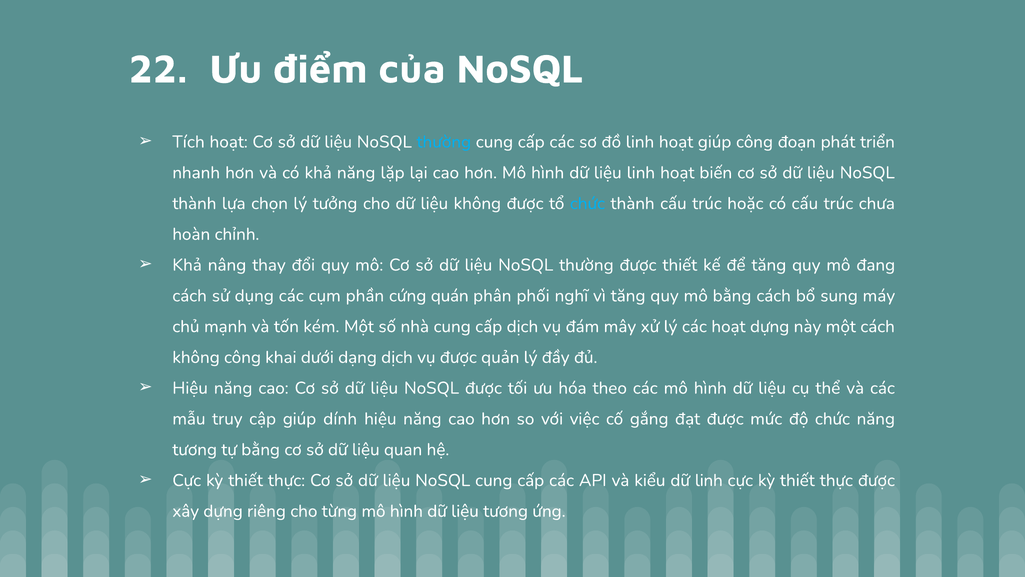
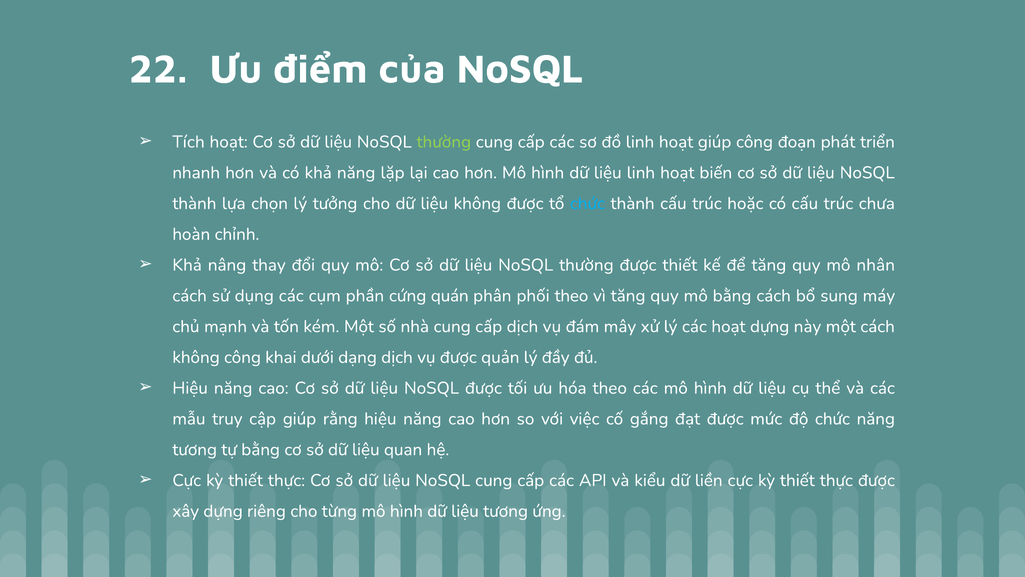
thường colour: light blue -> light green (444, 142)
đang: đang -> nhân (876, 265)
phối nghĩ: nghĩ -> theo (571, 296)
dính: dính -> rằng (340, 419)
dữ linh: linh -> liền (709, 480)
